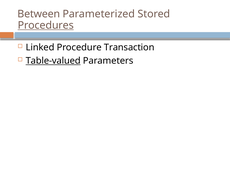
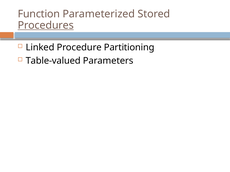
Between: Between -> Function (39, 14)
Transaction: Transaction -> Partitioning (129, 48)
Table-valued underline: present -> none (53, 61)
